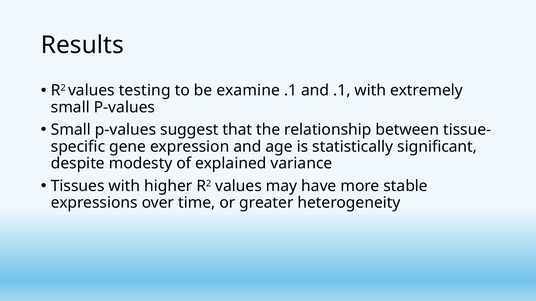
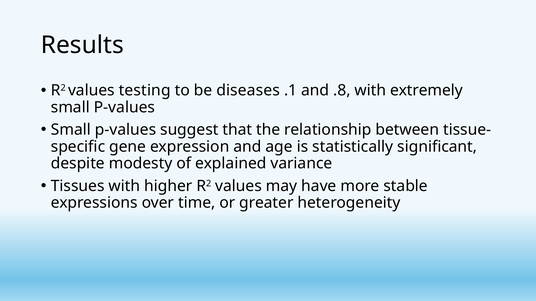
examine: examine -> diseases (248, 91)
and .1: .1 -> .8 (342, 91)
